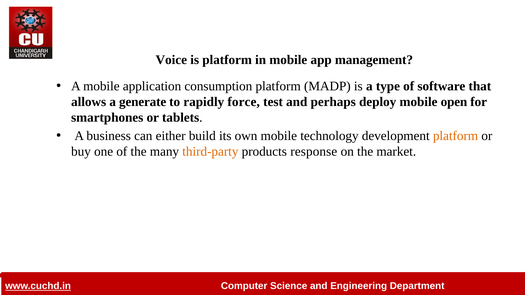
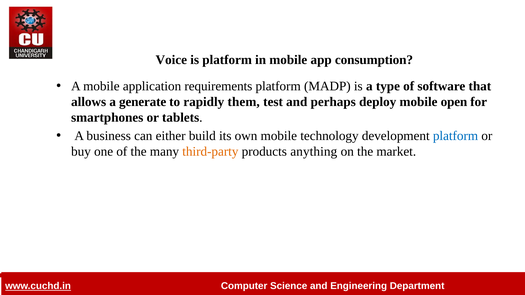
management: management -> consumption (374, 60)
consumption: consumption -> requirements (218, 86)
force: force -> them (244, 102)
platform colour: orange -> blue (456, 136)
response: response -> anything (314, 152)
